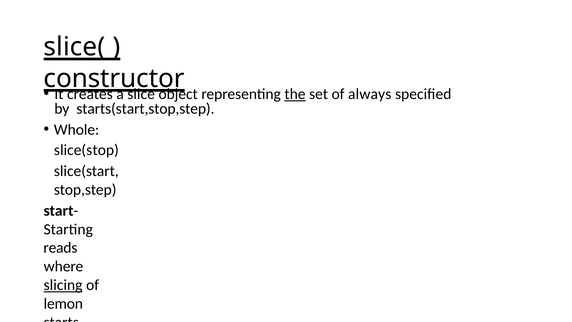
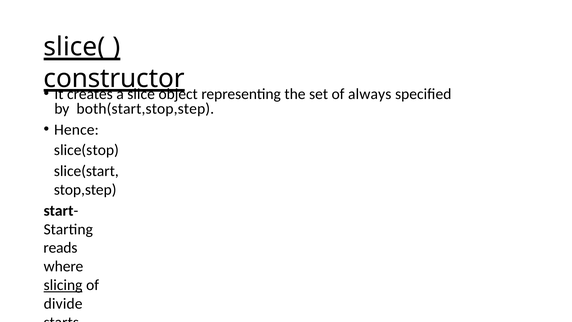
the underline: present -> none (295, 94)
starts(start,stop,step: starts(start,stop,step -> both(start,stop,step (145, 109)
Whole: Whole -> Hence (76, 129)
lemon: lemon -> divide (63, 303)
